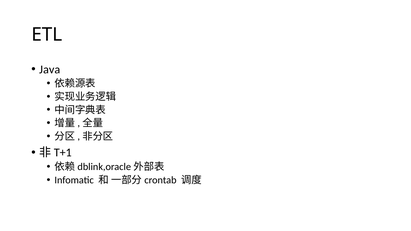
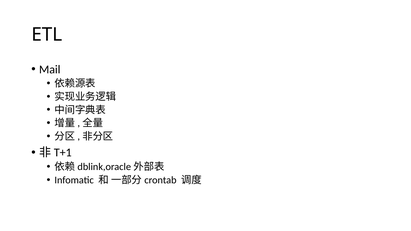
Java: Java -> Mail (50, 69)
